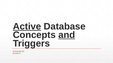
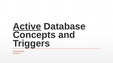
and underline: present -> none (67, 35)
